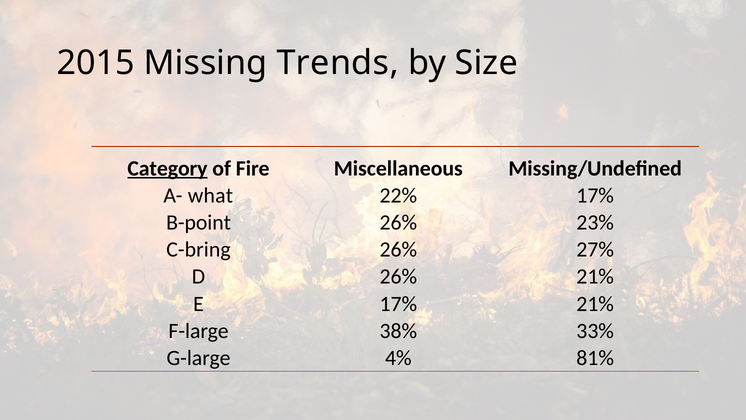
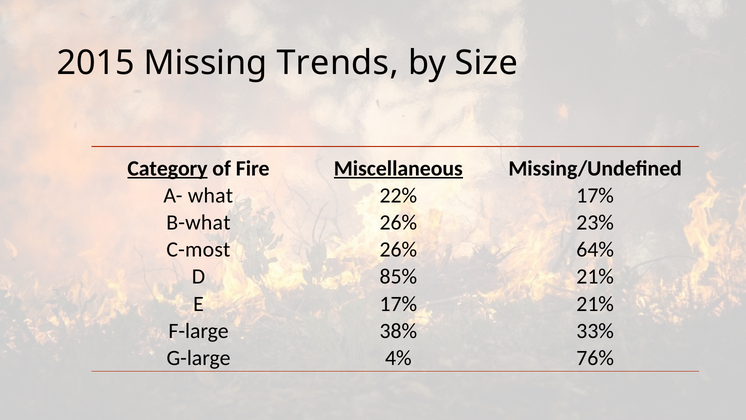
Miscellaneous underline: none -> present (398, 168)
B-point: B-point -> B-what (198, 222)
C-bring: C-bring -> C-most (198, 249)
27%: 27% -> 64% (595, 249)
D 26%: 26% -> 85% (398, 277)
81%: 81% -> 76% (595, 358)
